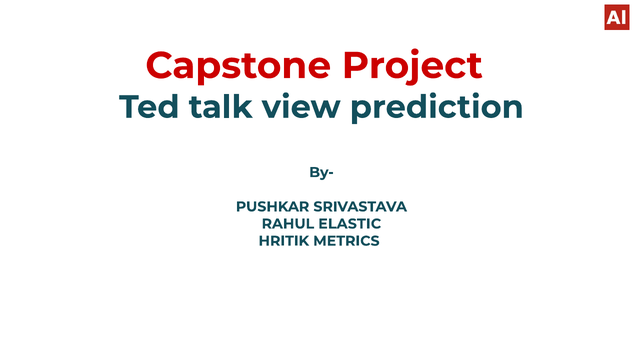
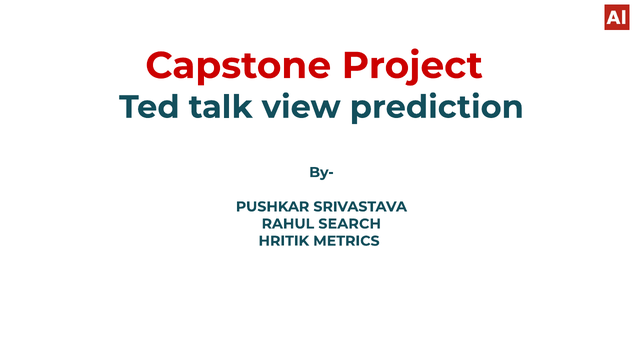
ELASTIC: ELASTIC -> SEARCH (350, 224)
